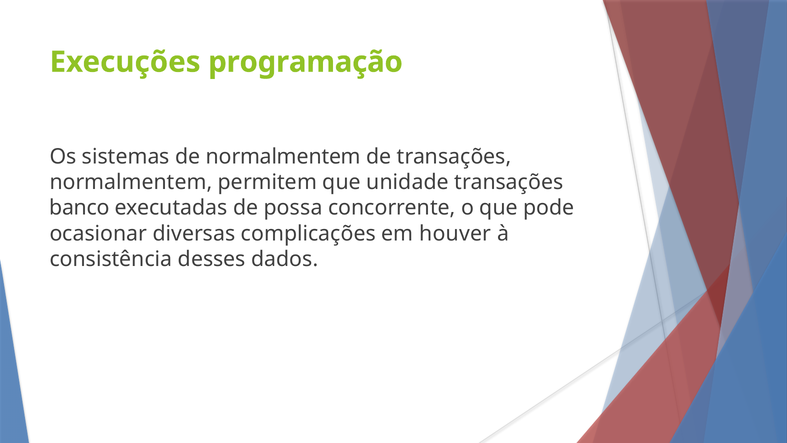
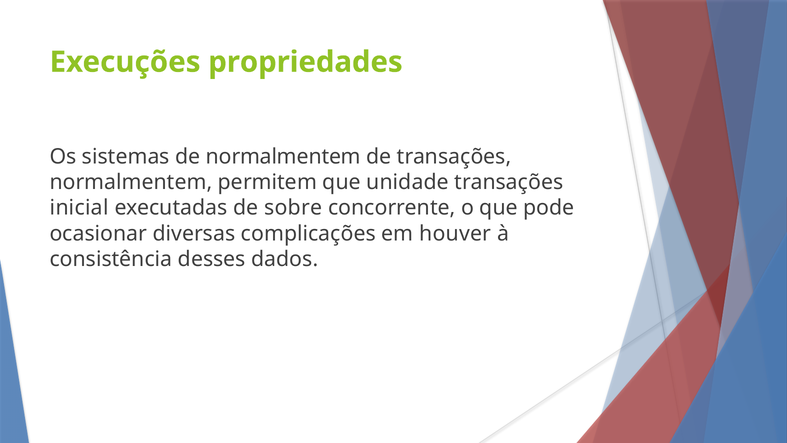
programação: programação -> propriedades (305, 62)
banco: banco -> inicial (79, 208)
possa: possa -> sobre (293, 208)
